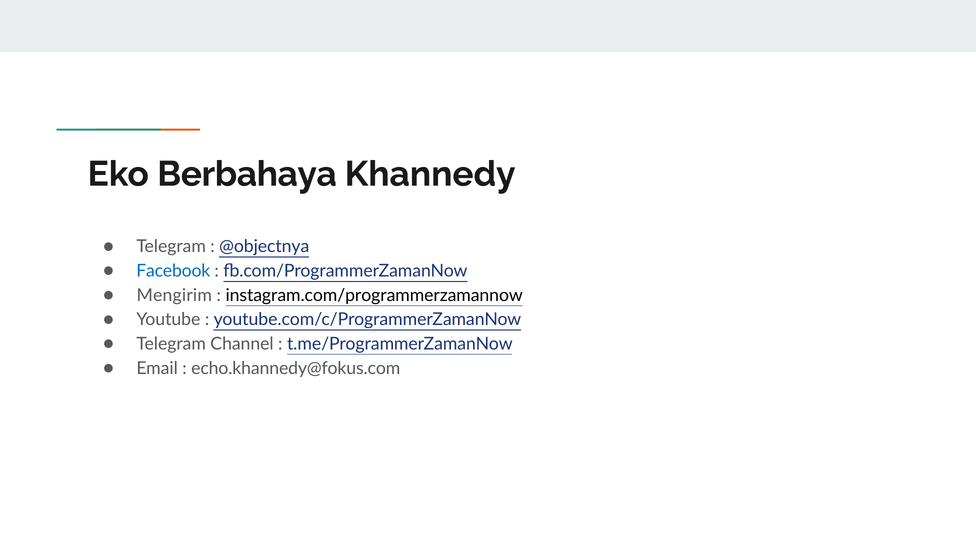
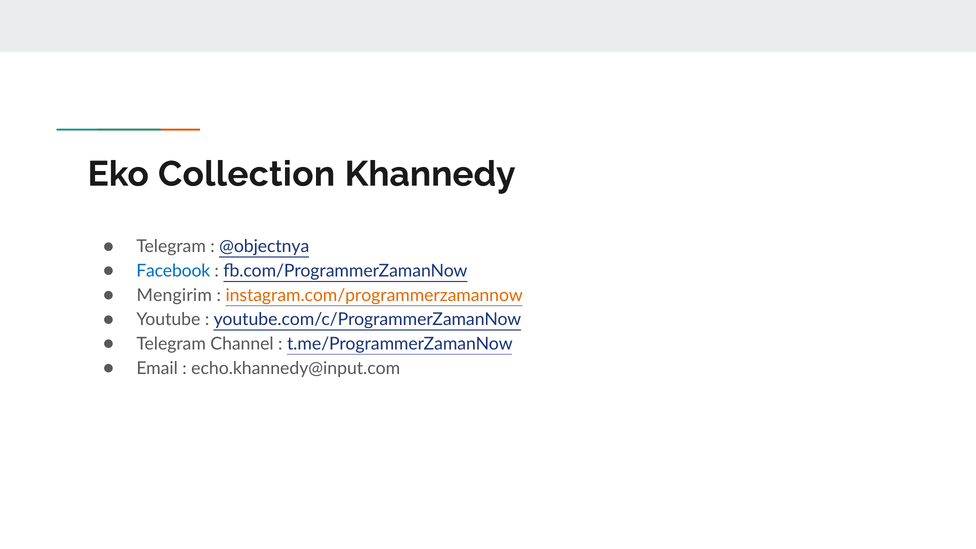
Berbahaya: Berbahaya -> Collection (247, 174)
instagram.com/programmerzamannow colour: black -> orange (374, 295)
echo.khannedy@fokus.com: echo.khannedy@fokus.com -> echo.khannedy@input.com (296, 368)
